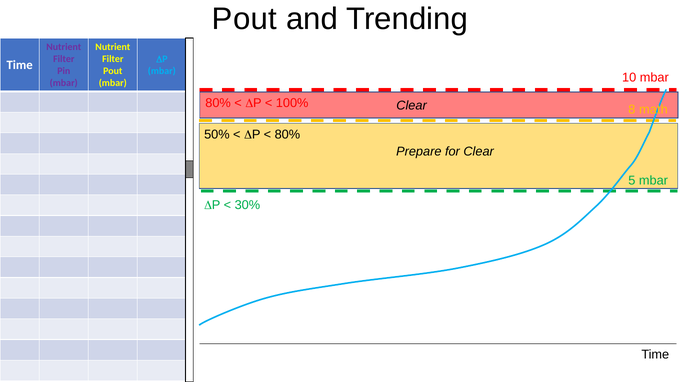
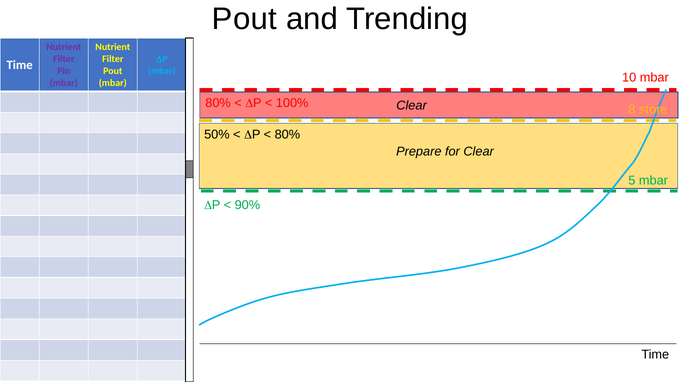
math: math -> store (653, 110)
30%: 30% -> 90% (247, 205)
